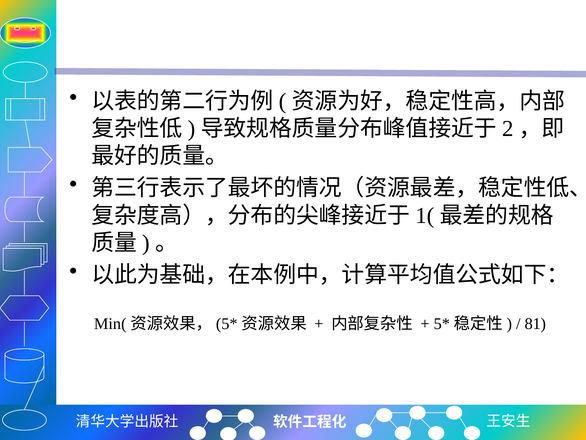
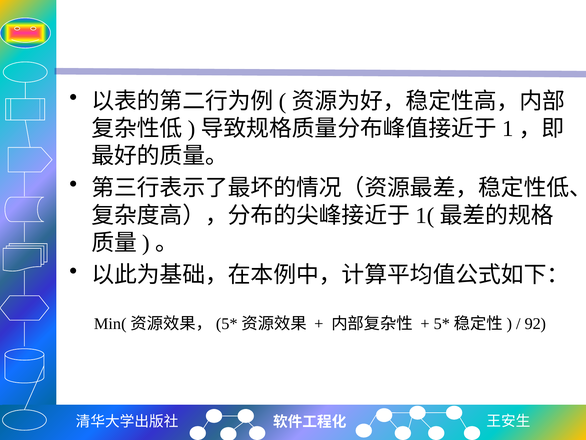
2: 2 -> 1 (508, 129)
81: 81 -> 92 (535, 324)
